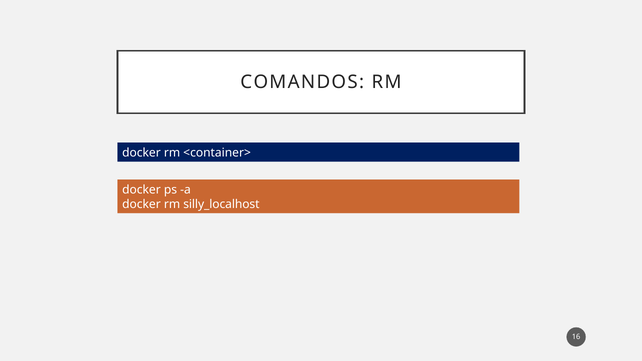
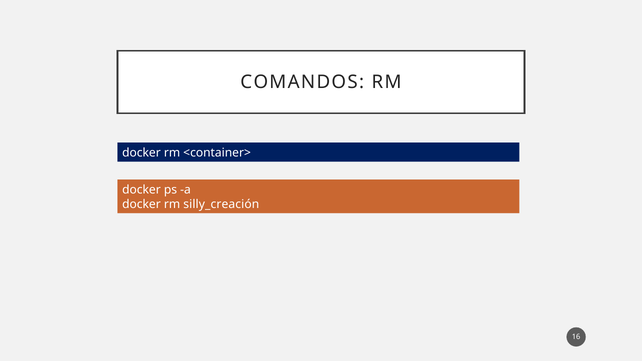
silly_localhost: silly_localhost -> silly_creación (221, 204)
